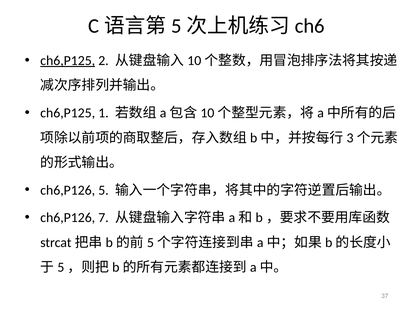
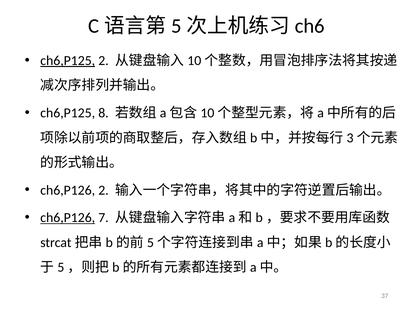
1: 1 -> 8 (103, 113)
ch6,P126 5: 5 -> 2 (103, 190)
ch6,P126 underline: none -> present (68, 218)
